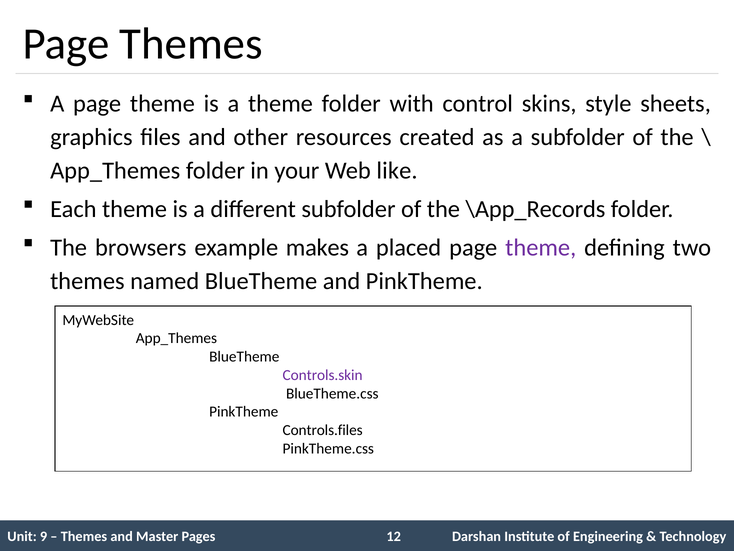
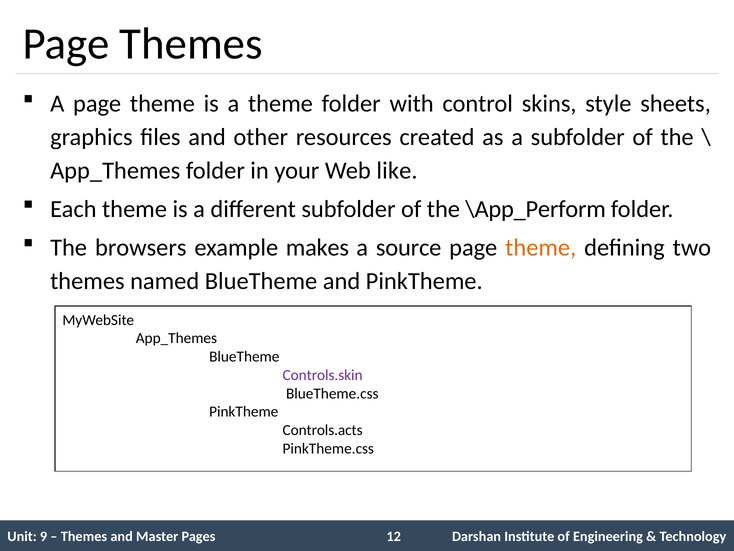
\App_Records: \App_Records -> \App_Perform (536, 209)
placed: placed -> source (409, 247)
theme colour: purple -> orange (541, 247)
Controls.files: Controls.files -> Controls.acts (323, 430)
